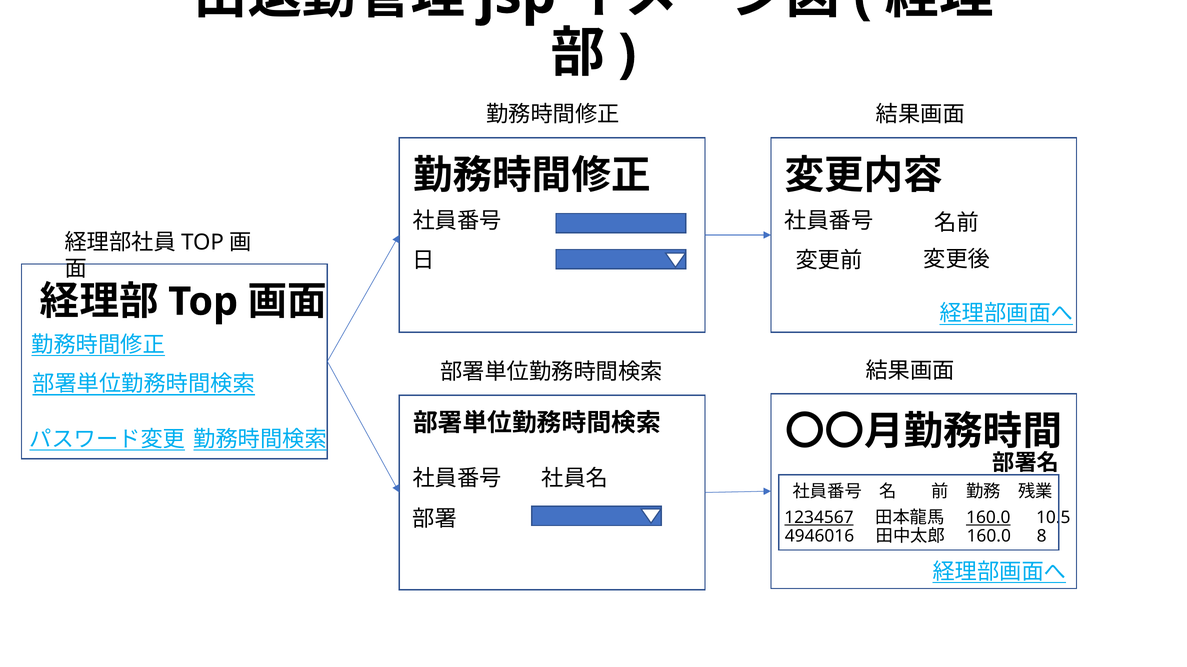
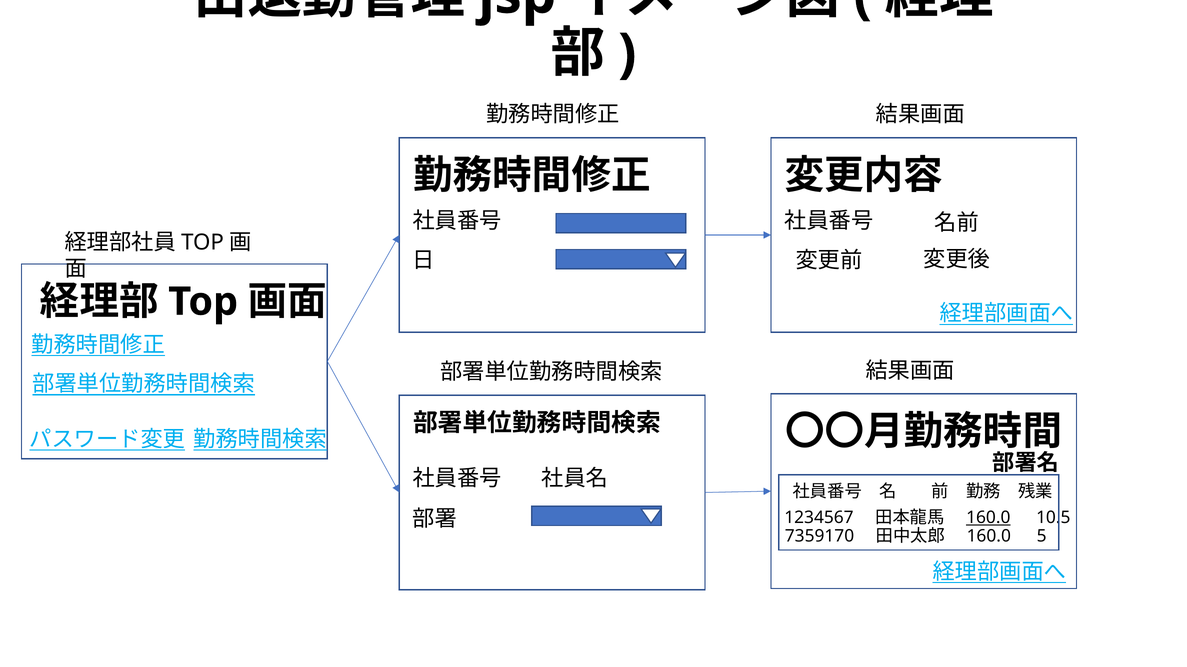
1234567 underline: present -> none (819, 518)
4946016: 4946016 -> 7359170 (819, 537)
8: 8 -> 5 (1042, 537)
